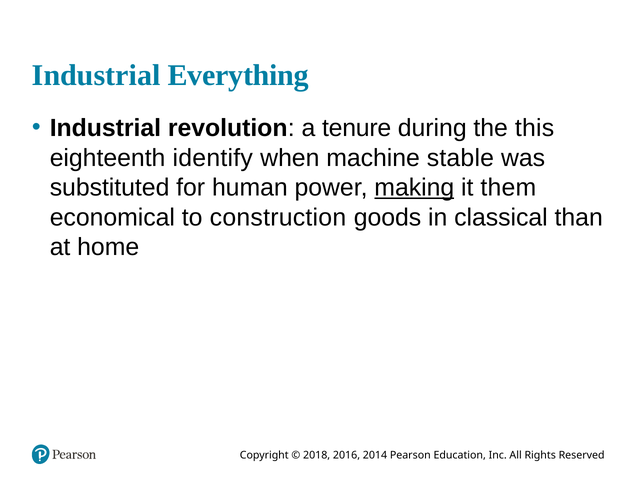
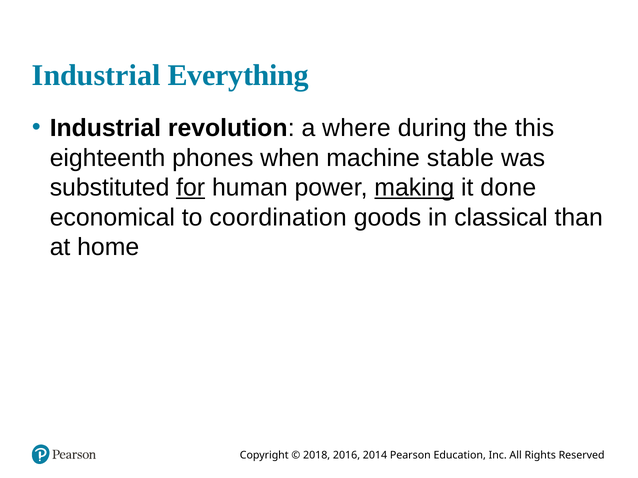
tenure: tenure -> where (356, 128)
identify: identify -> phones (213, 158)
for underline: none -> present (191, 188)
them: them -> done (508, 188)
construction: construction -> coordination (278, 218)
